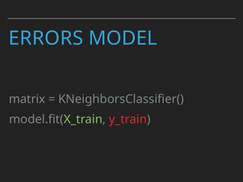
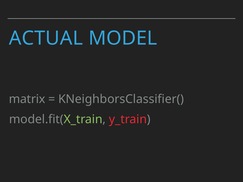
ERRORS: ERRORS -> ACTUAL (46, 38)
